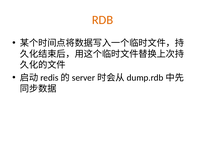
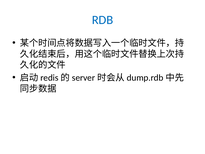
RDB colour: orange -> blue (102, 20)
